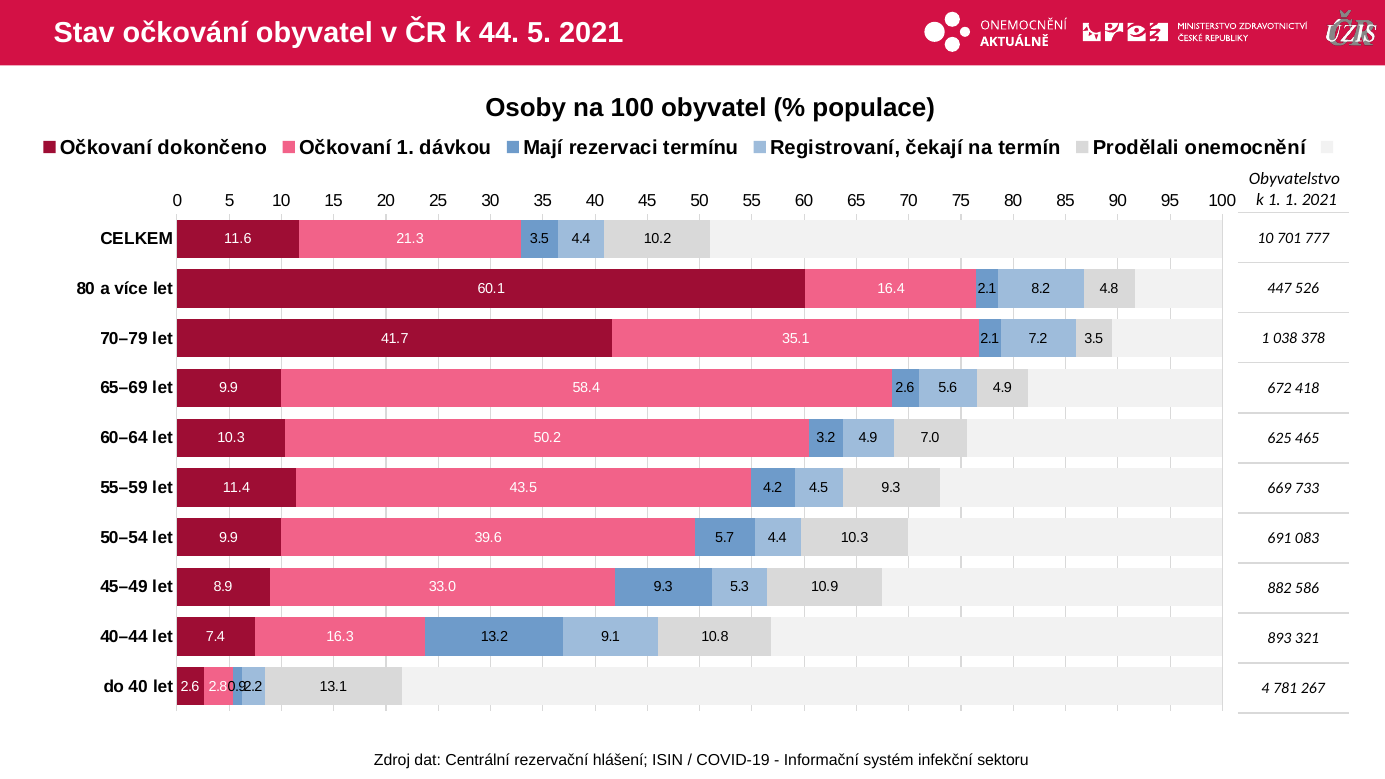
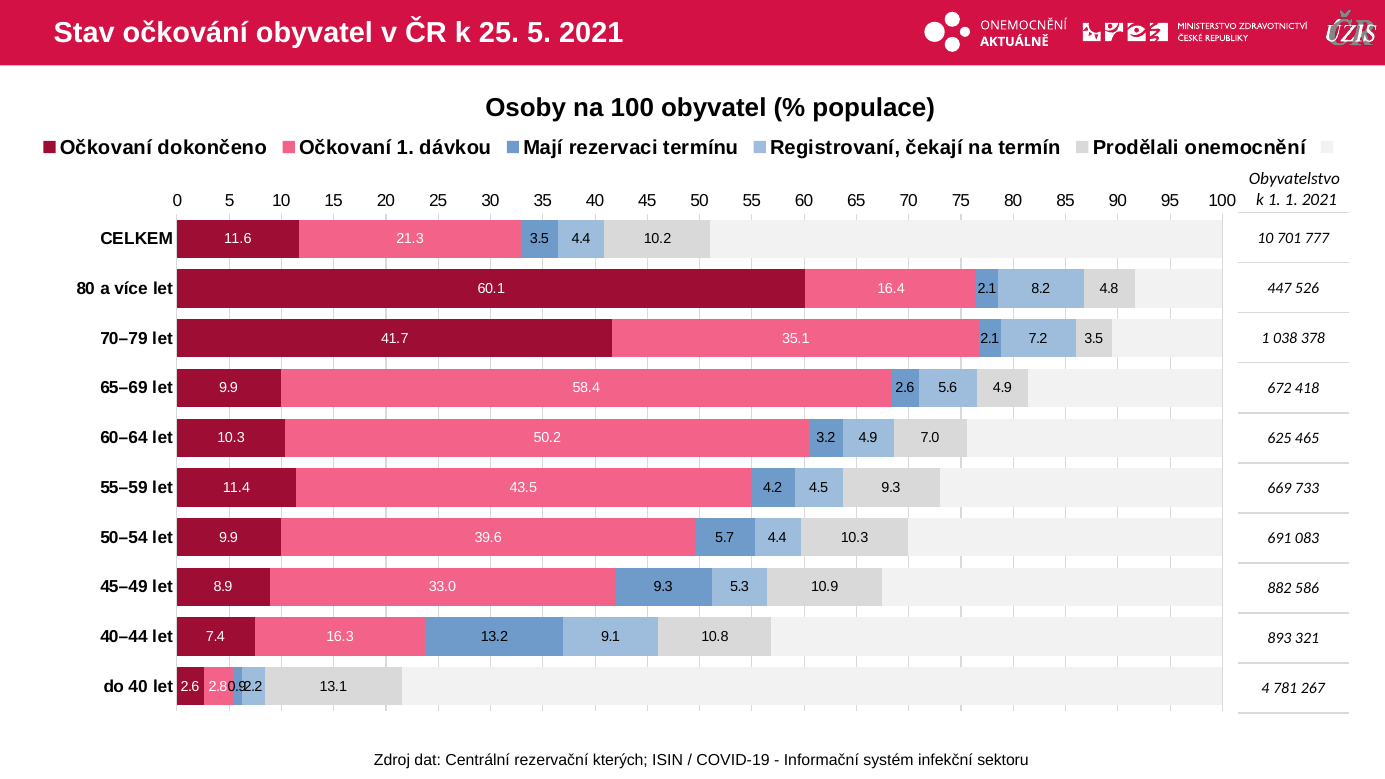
k 44: 44 -> 25 (499, 33)
hlášení: hlášení -> kterých (620, 760)
